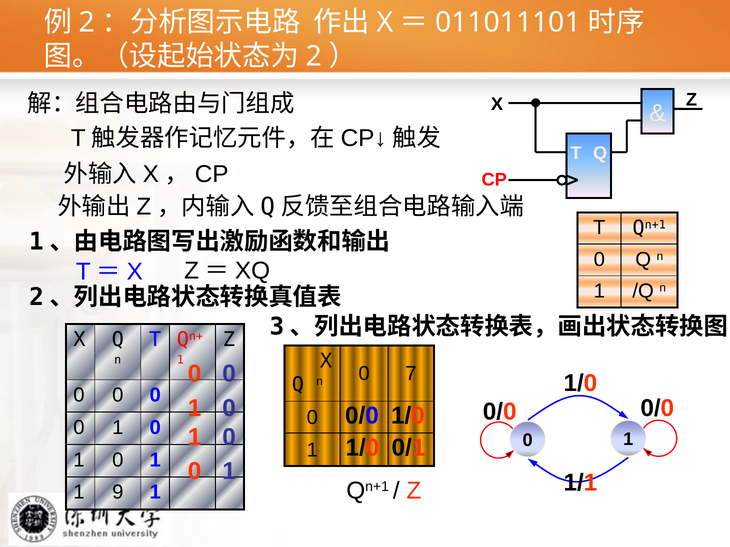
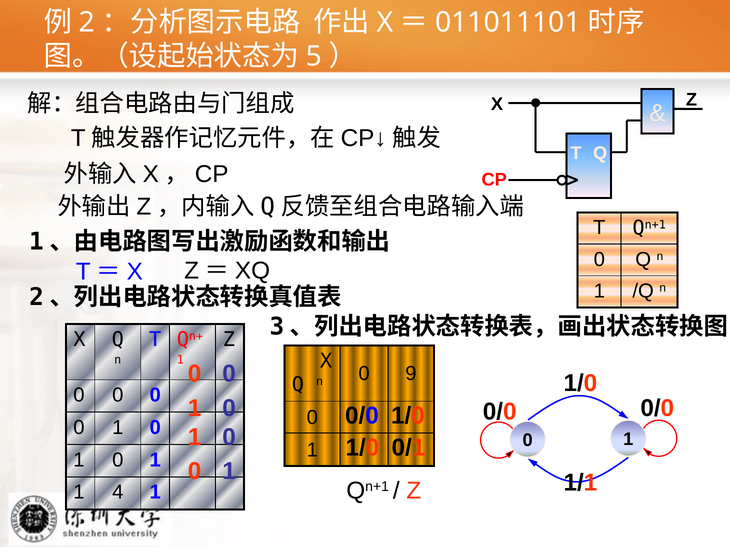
2: 2 -> 5 (314, 57)
7: 7 -> 9 (411, 374)
9: 9 -> 4 (118, 493)
